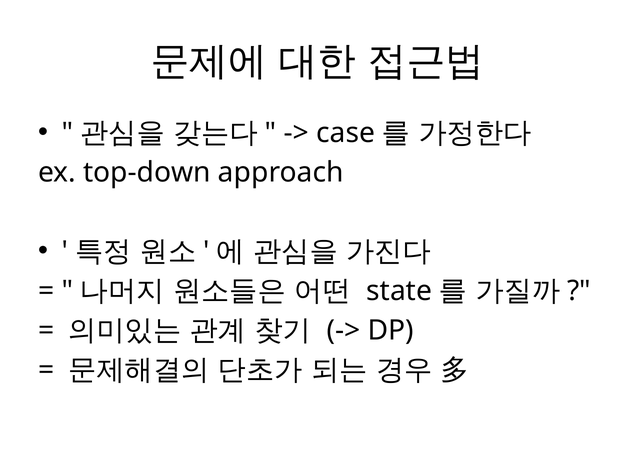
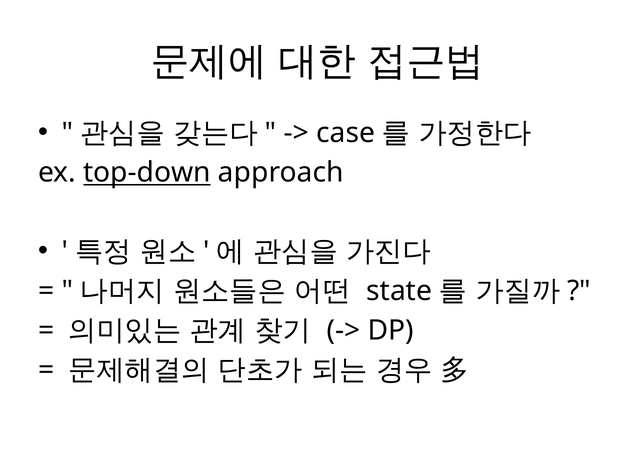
top-down underline: none -> present (147, 173)
